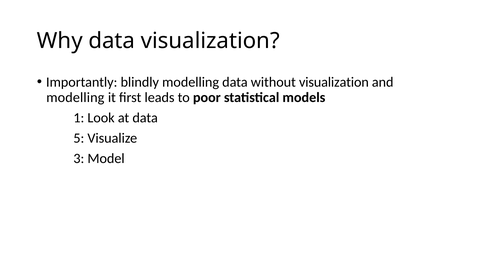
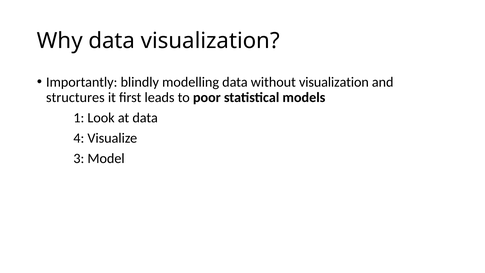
modelling: modelling -> structures (75, 97)
5: 5 -> 4 (79, 138)
